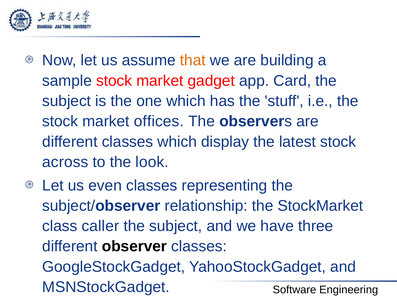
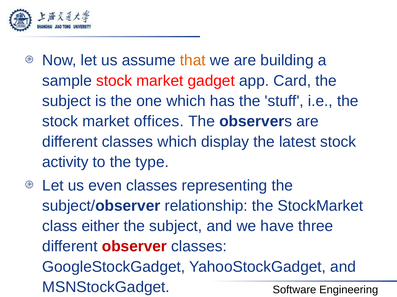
across: across -> activity (65, 162)
look: look -> type (152, 162)
caller: caller -> either (100, 227)
observer colour: black -> red (134, 247)
